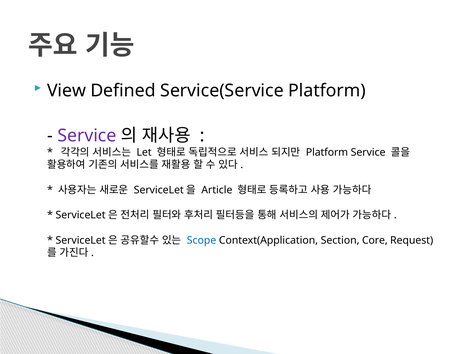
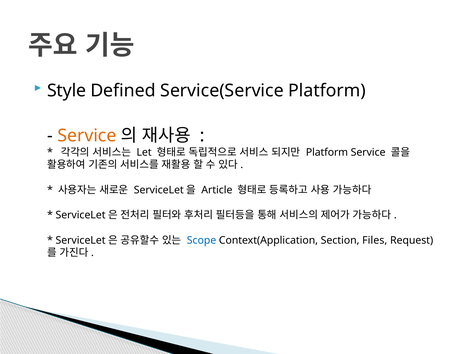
View: View -> Style (67, 91)
Service colour: purple -> orange (87, 136)
Core: Core -> Files (375, 240)
